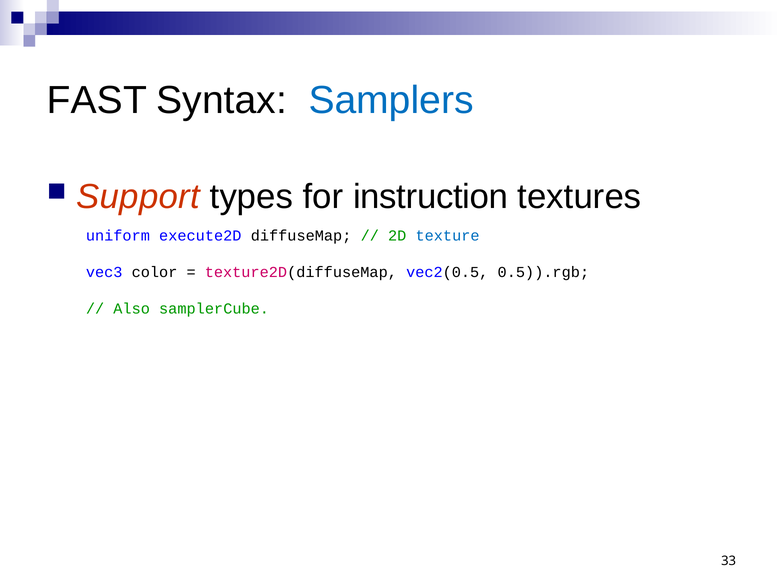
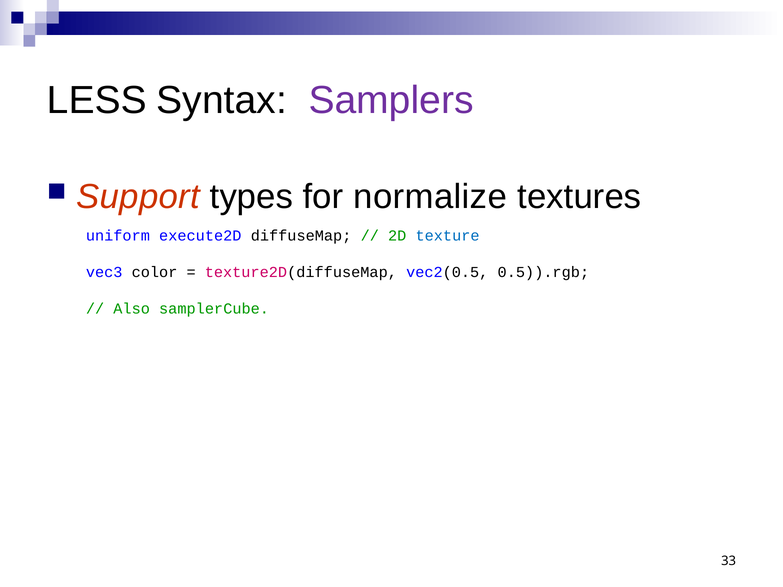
FAST: FAST -> LESS (97, 101)
Samplers colour: blue -> purple (391, 101)
instruction: instruction -> normalize (430, 197)
